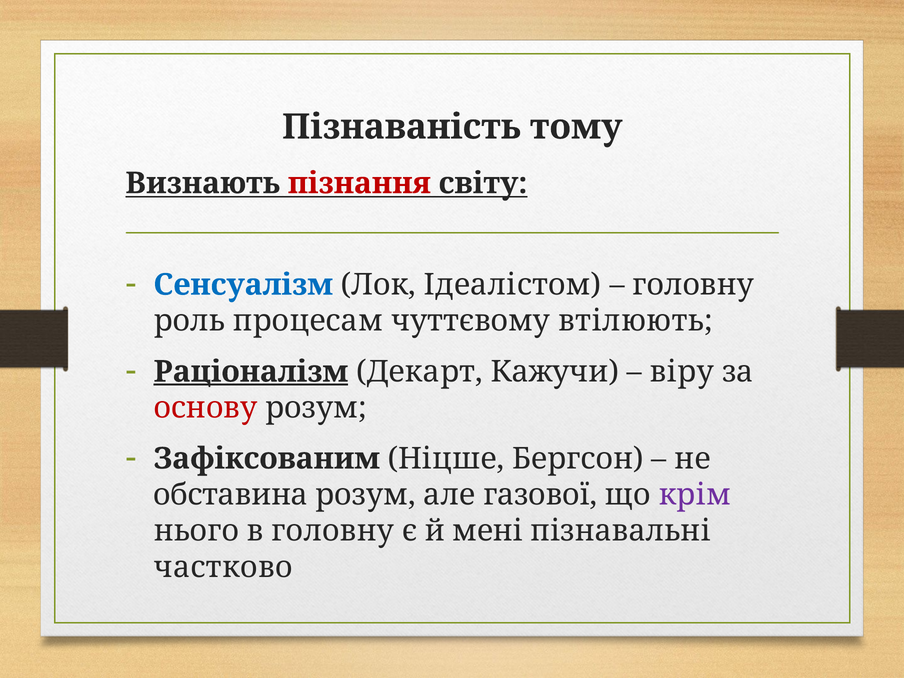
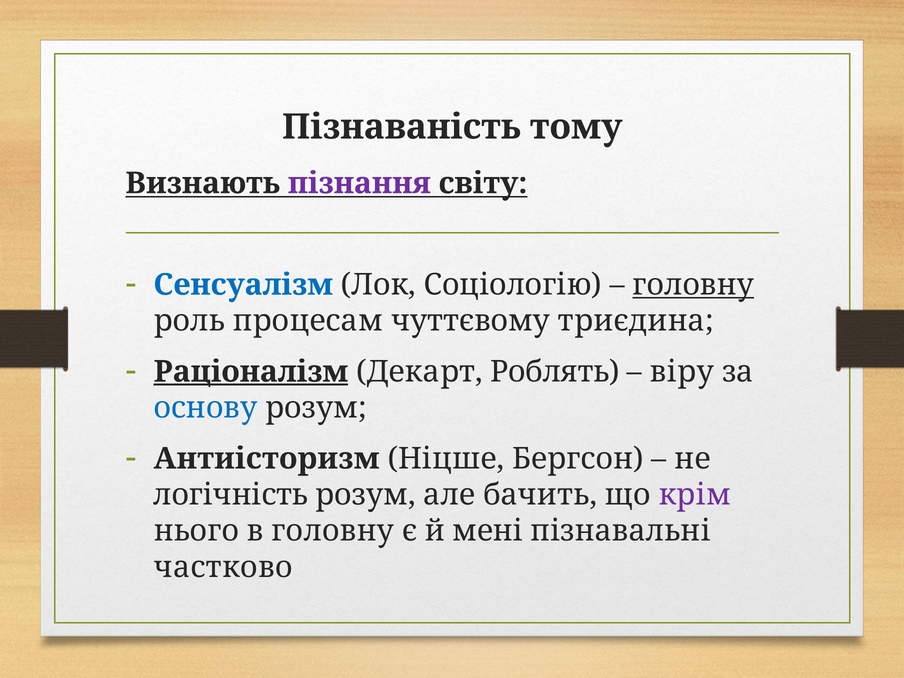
пізнання colour: red -> purple (359, 183)
Ідеалістом: Ідеалістом -> Соціологію (513, 285)
головну underline: none -> present (693, 285)
втілюють: втілюють -> триєдина (636, 321)
Кажучи: Кажучи -> Роблять (555, 372)
основу colour: red -> blue (205, 408)
Зафіксованим: Зафіксованим -> Антиісторизм (267, 459)
обставина: обставина -> логічність (231, 495)
газової: газової -> бачить (540, 495)
